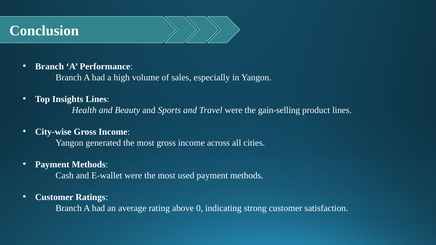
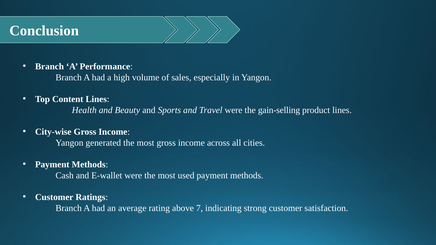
Insights: Insights -> Content (68, 99)
0: 0 -> 7 (200, 208)
